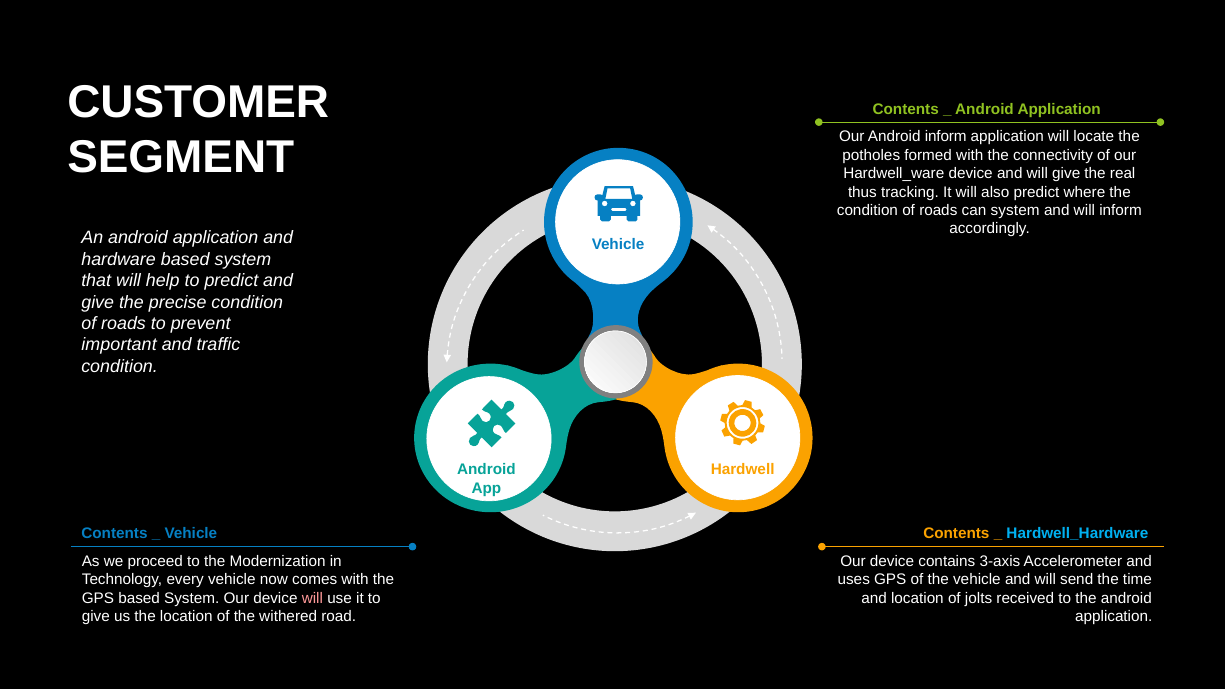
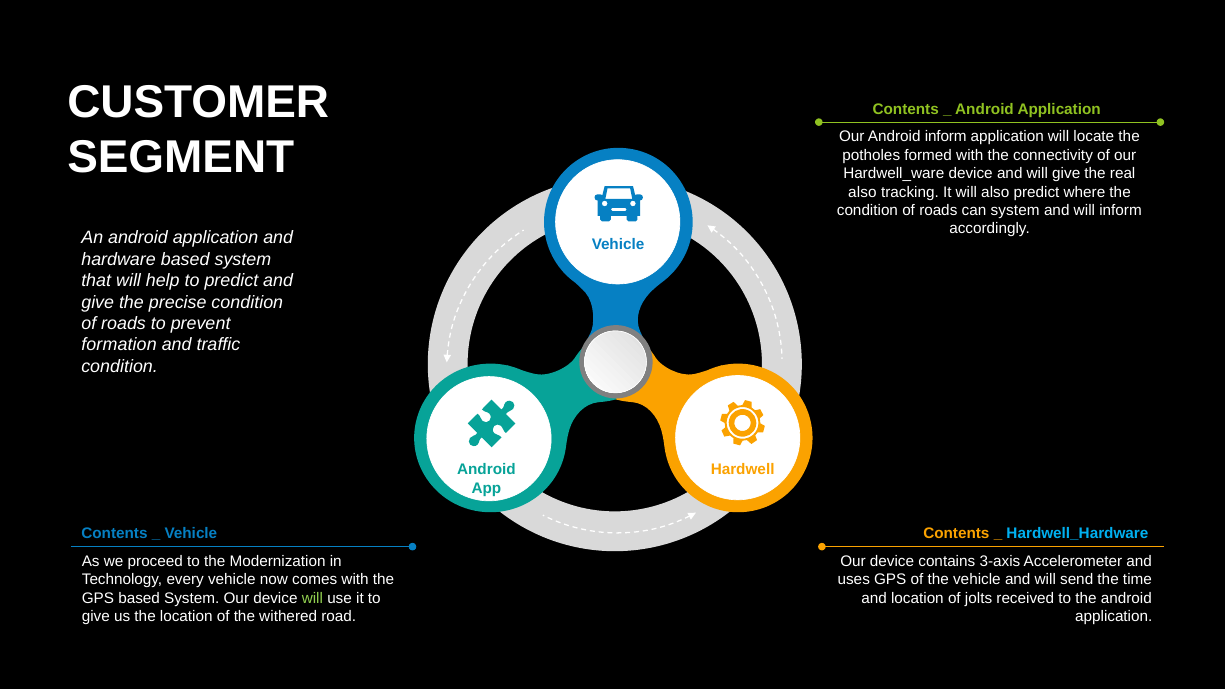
thus: thus -> also (862, 192)
important: important -> formation (119, 345)
will colour: pink -> light green (312, 598)
